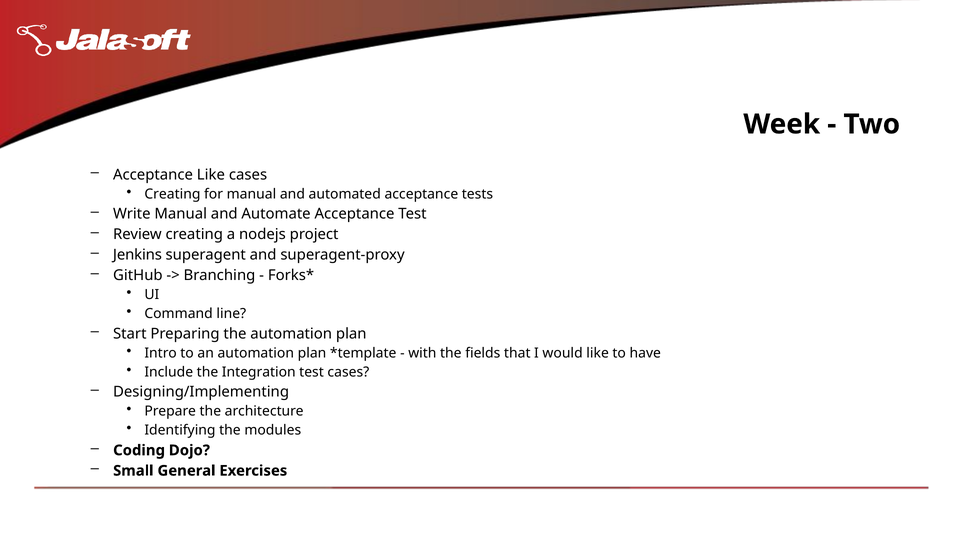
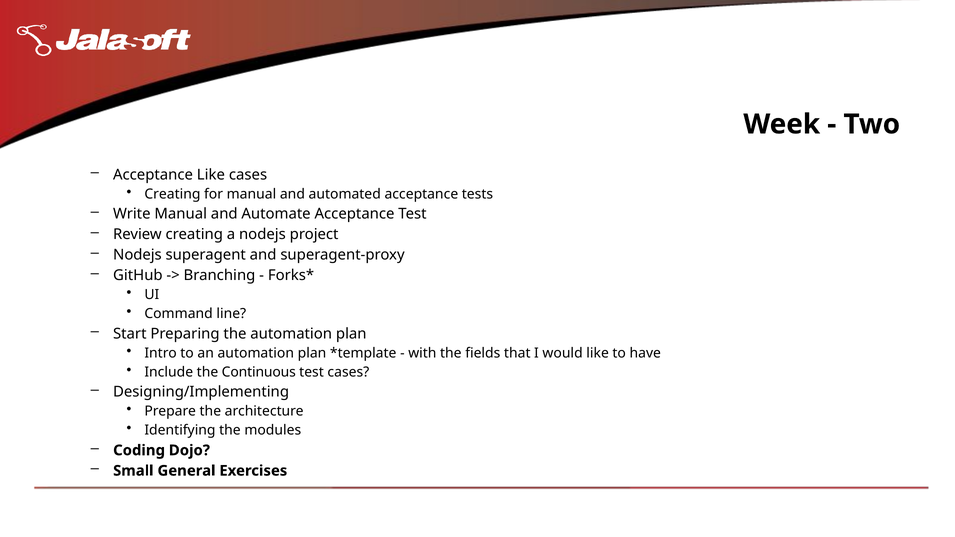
Jenkins: Jenkins -> Nodejs (137, 255)
Integration: Integration -> Continuous (259, 372)
